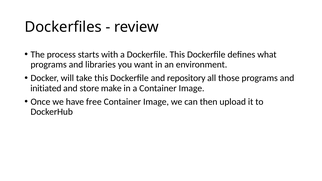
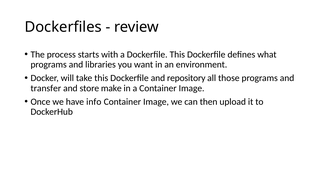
initiated: initiated -> transfer (46, 88)
free: free -> info (94, 102)
